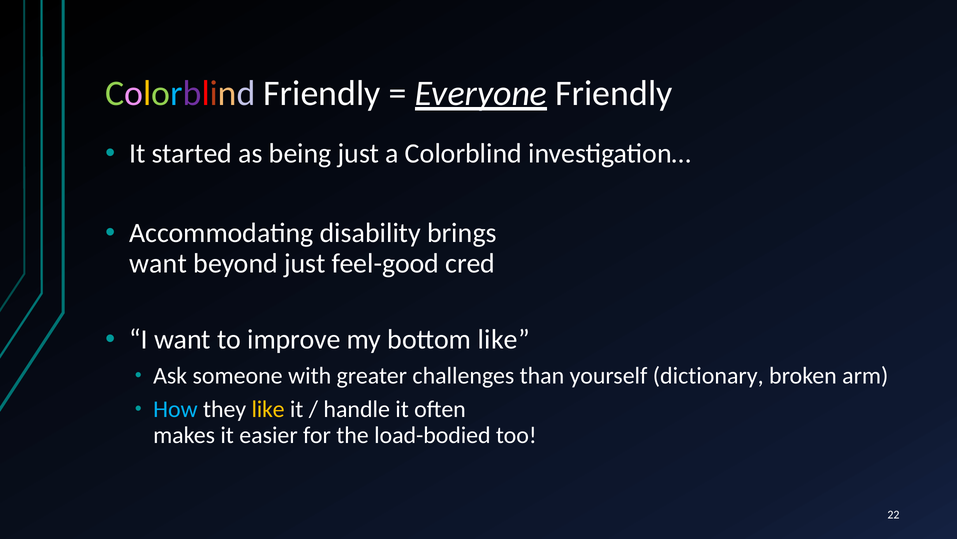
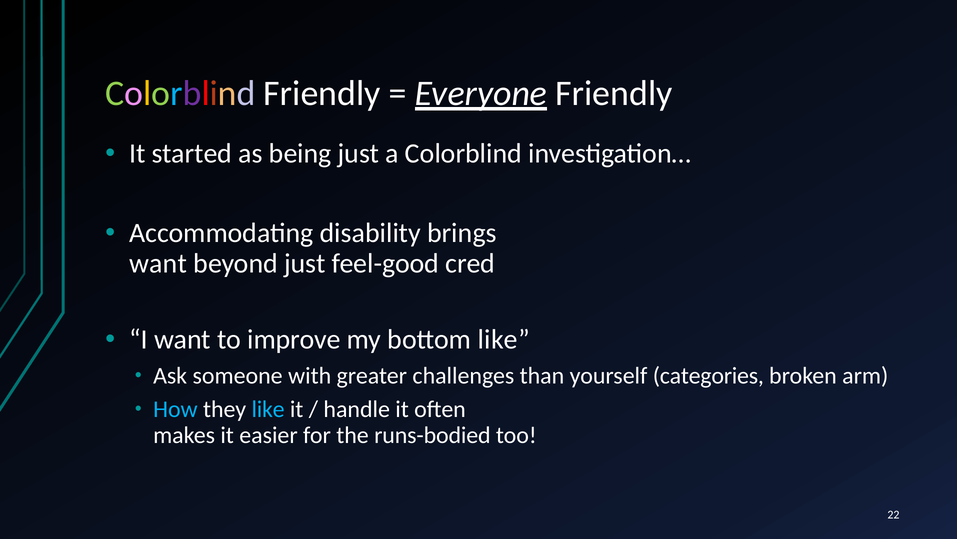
dictionary: dictionary -> categories (708, 375)
like colour: yellow -> light blue (268, 409)
load-bodied: load-bodied -> runs-bodied (432, 435)
